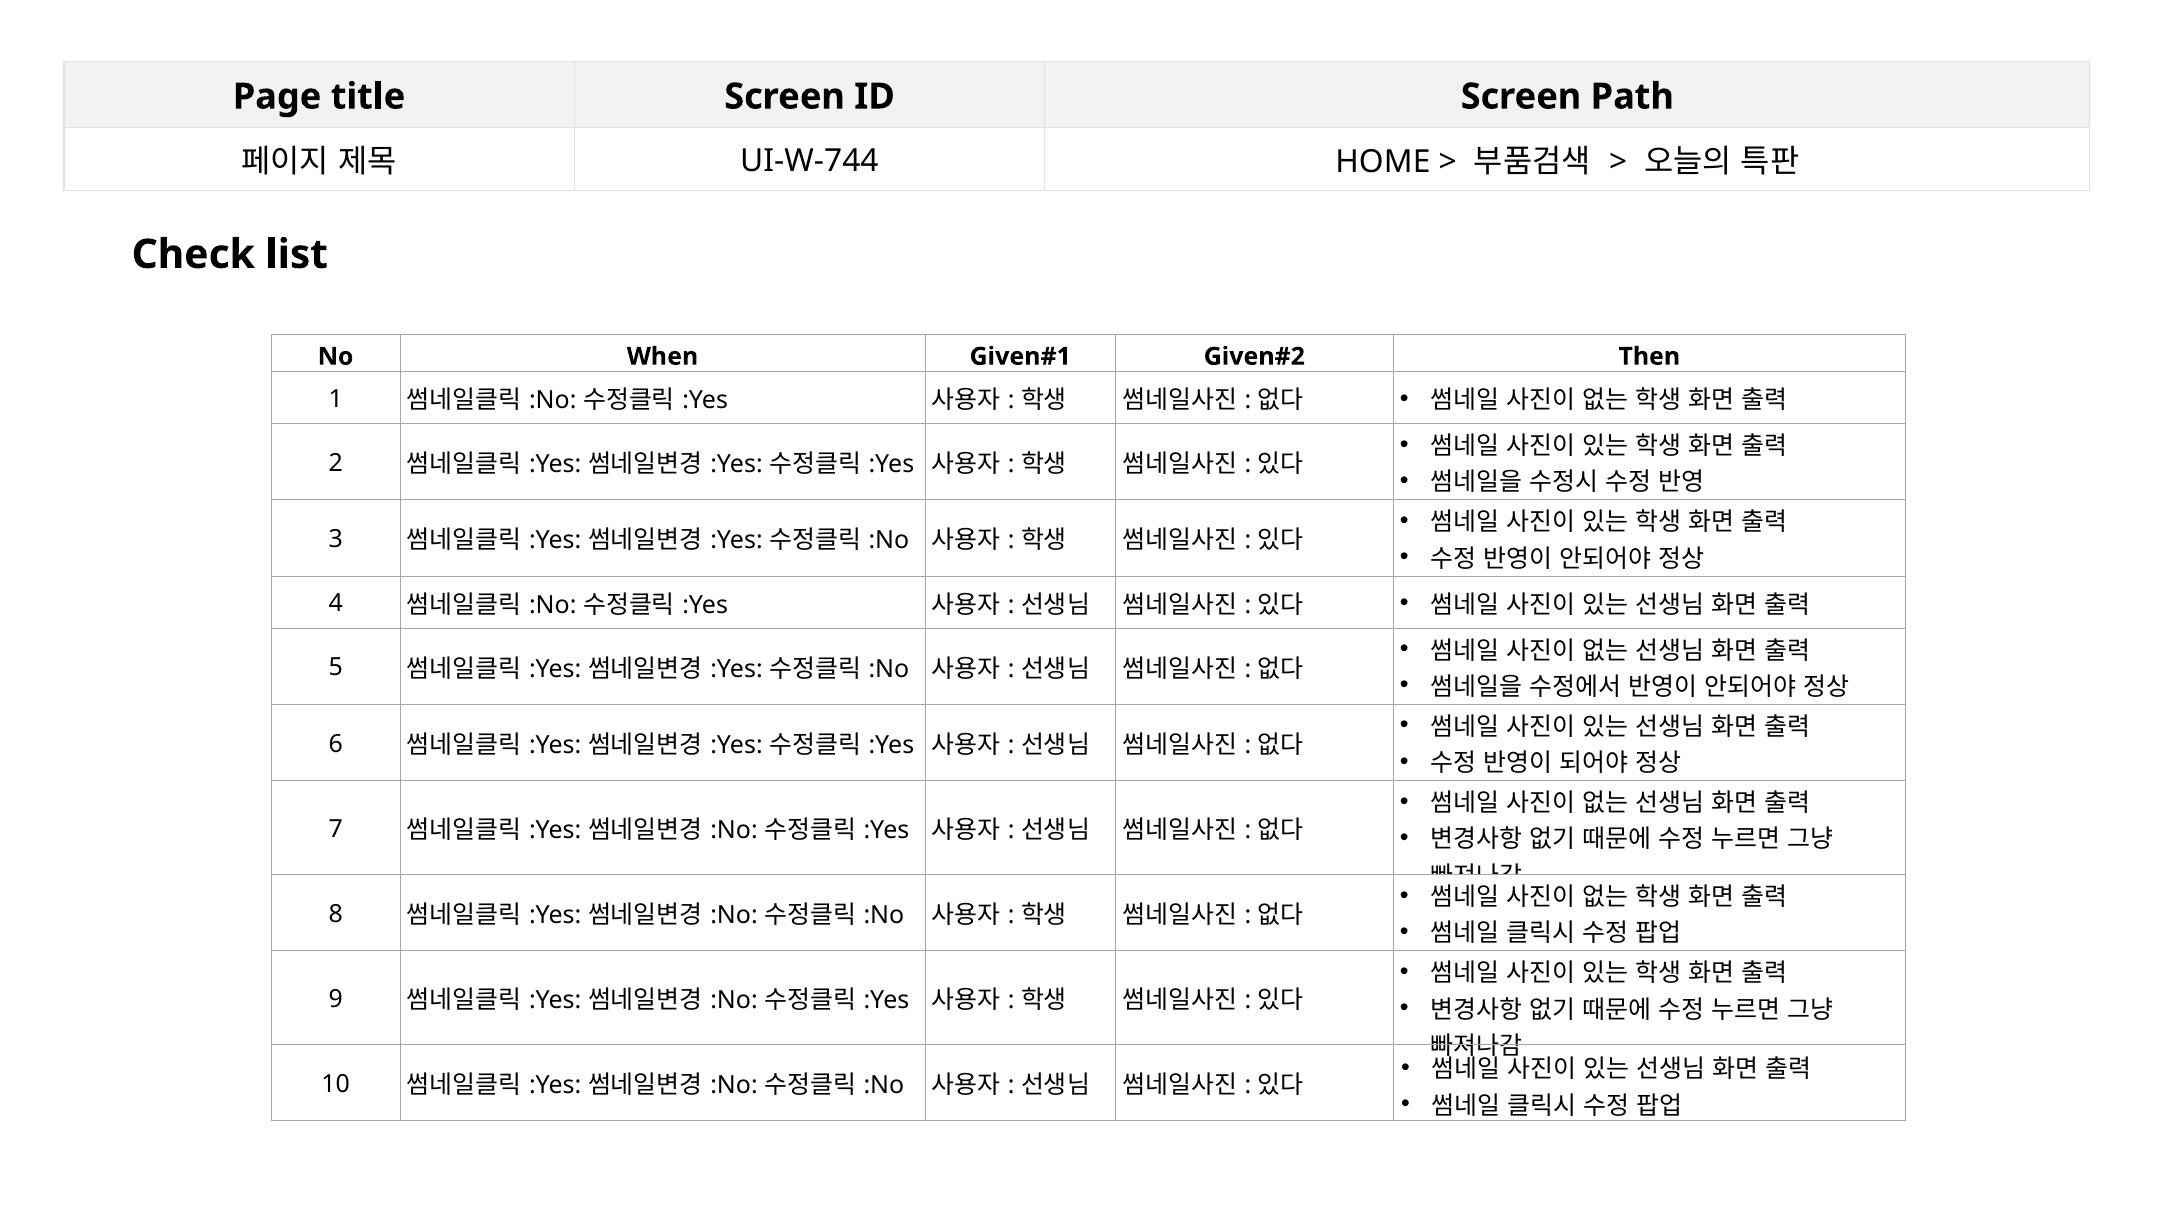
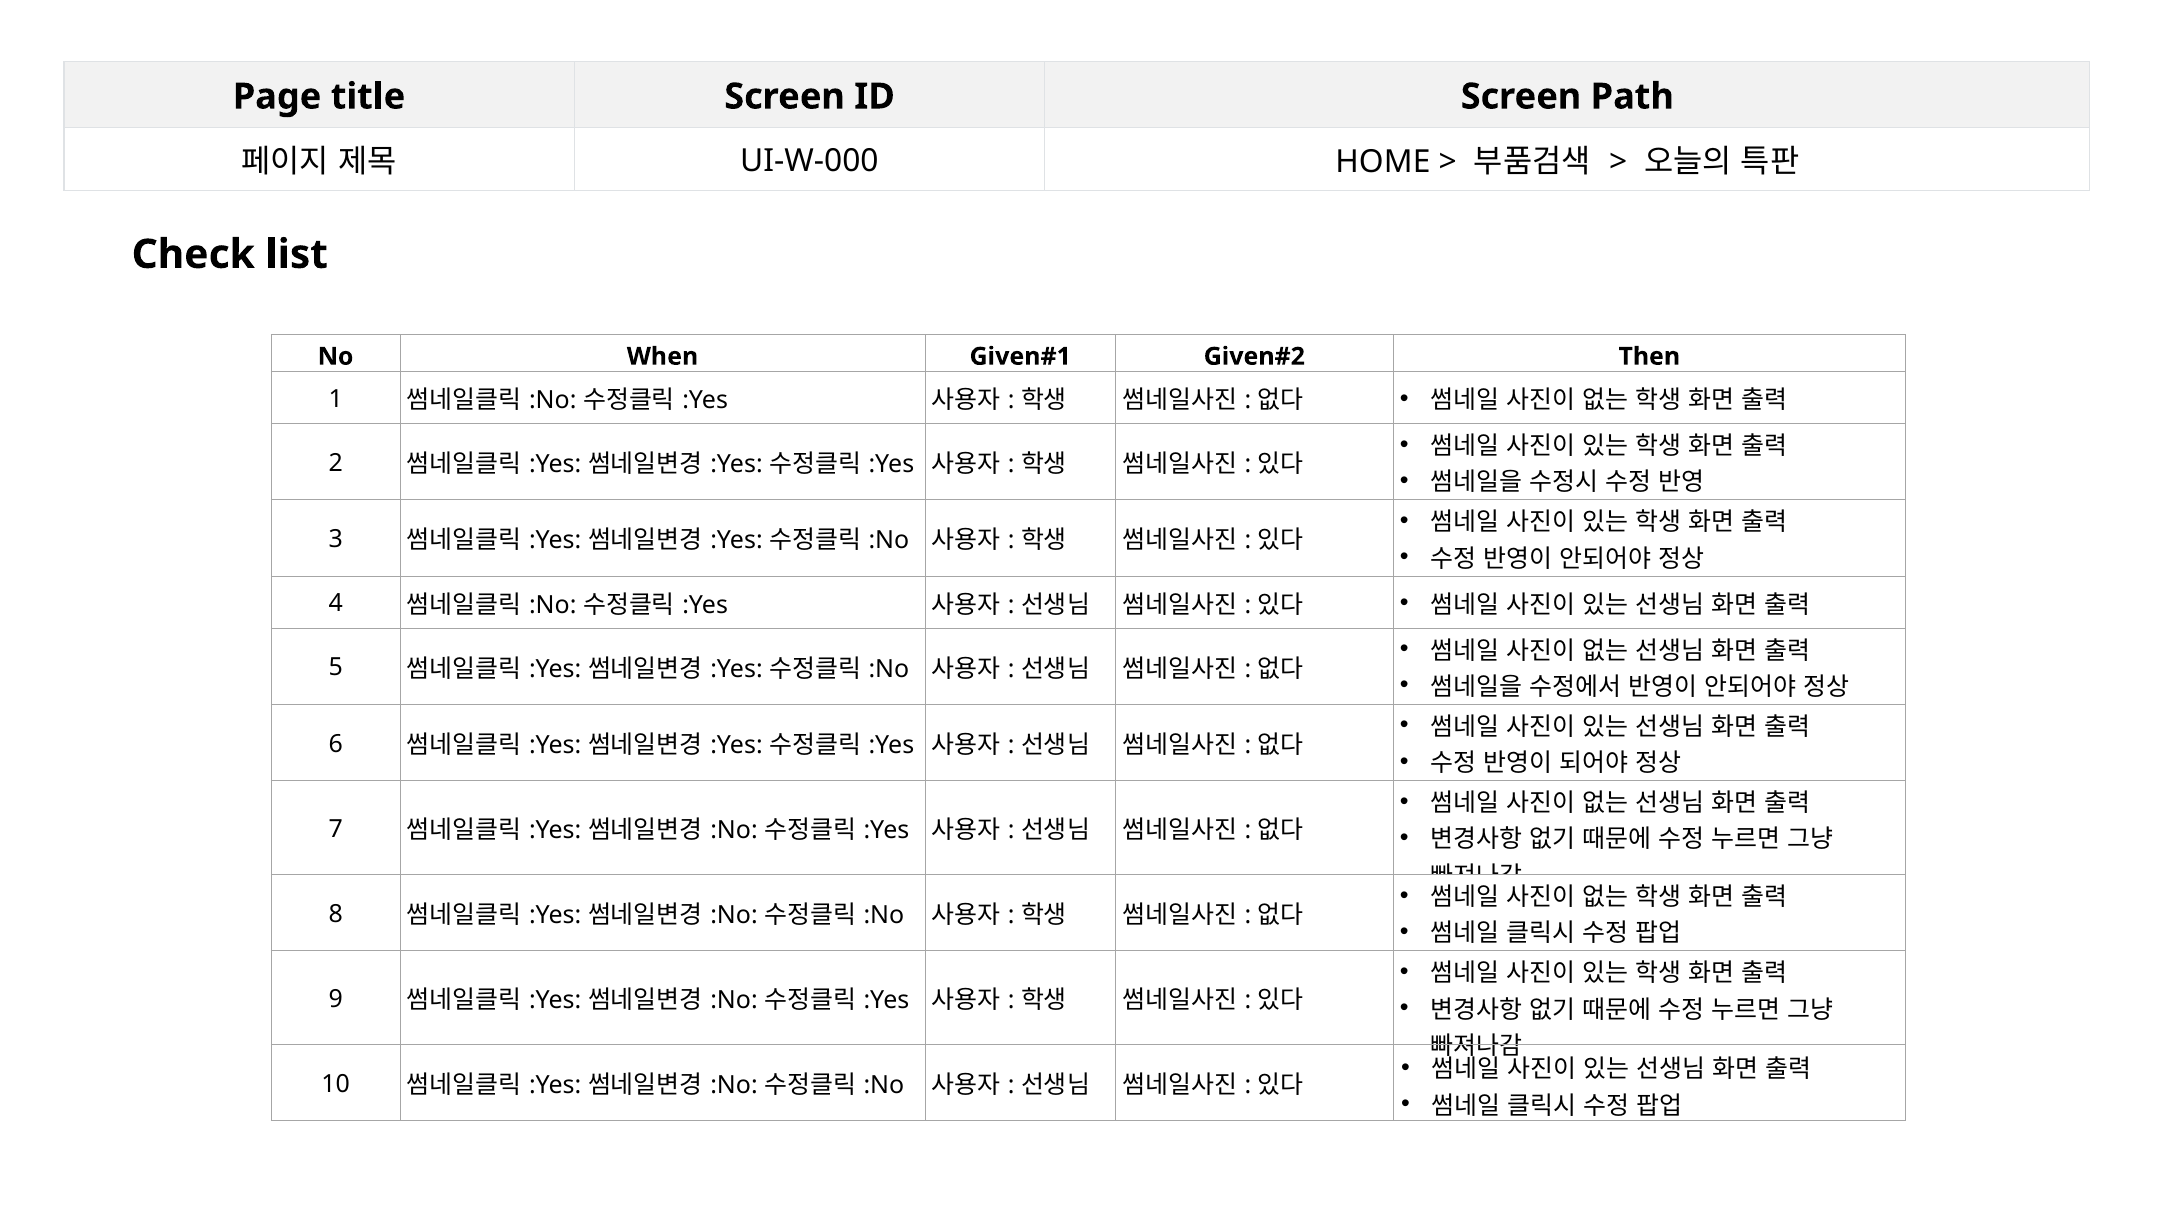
UI-W-744: UI-W-744 -> UI-W-000 (809, 161)
